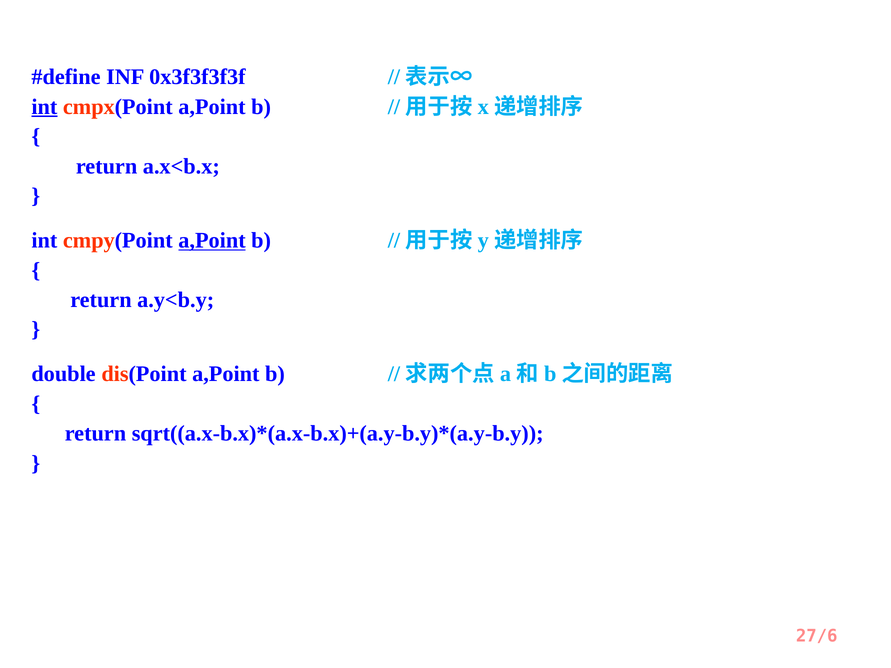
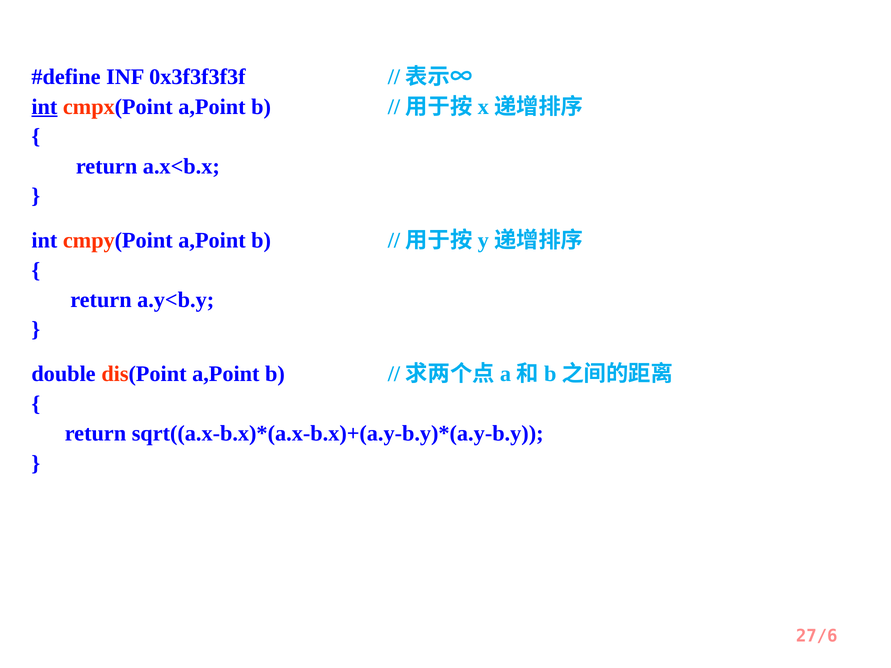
a,Point underline: present -> none (212, 241)
